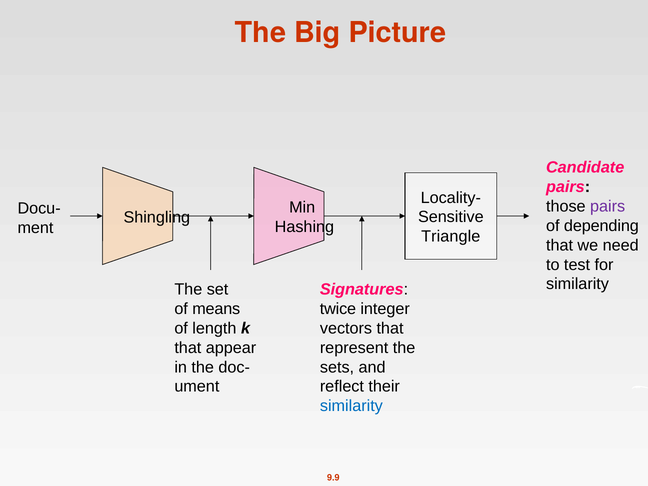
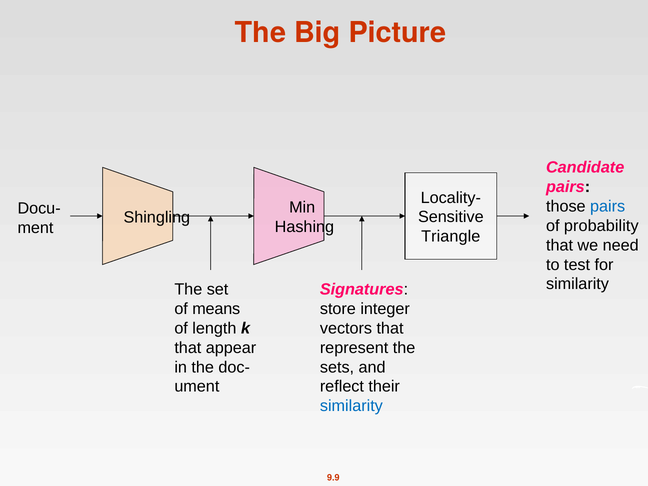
pairs colour: purple -> blue (608, 206)
depending: depending -> probability (601, 226)
twice: twice -> store (338, 309)
